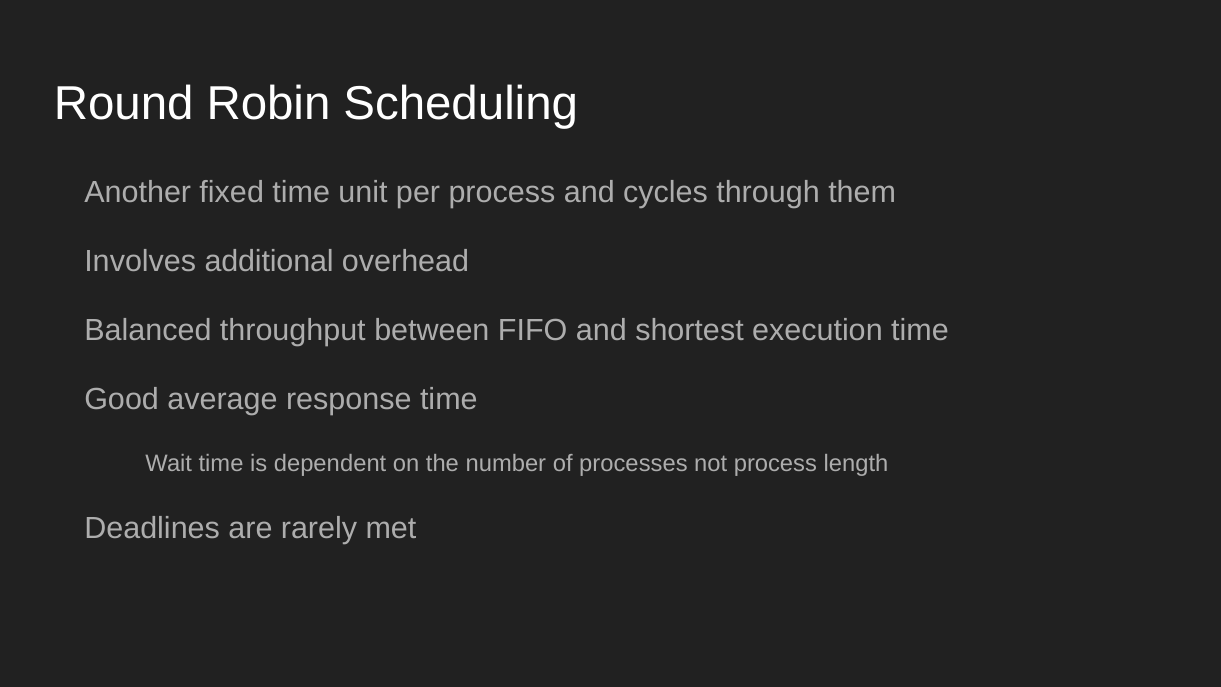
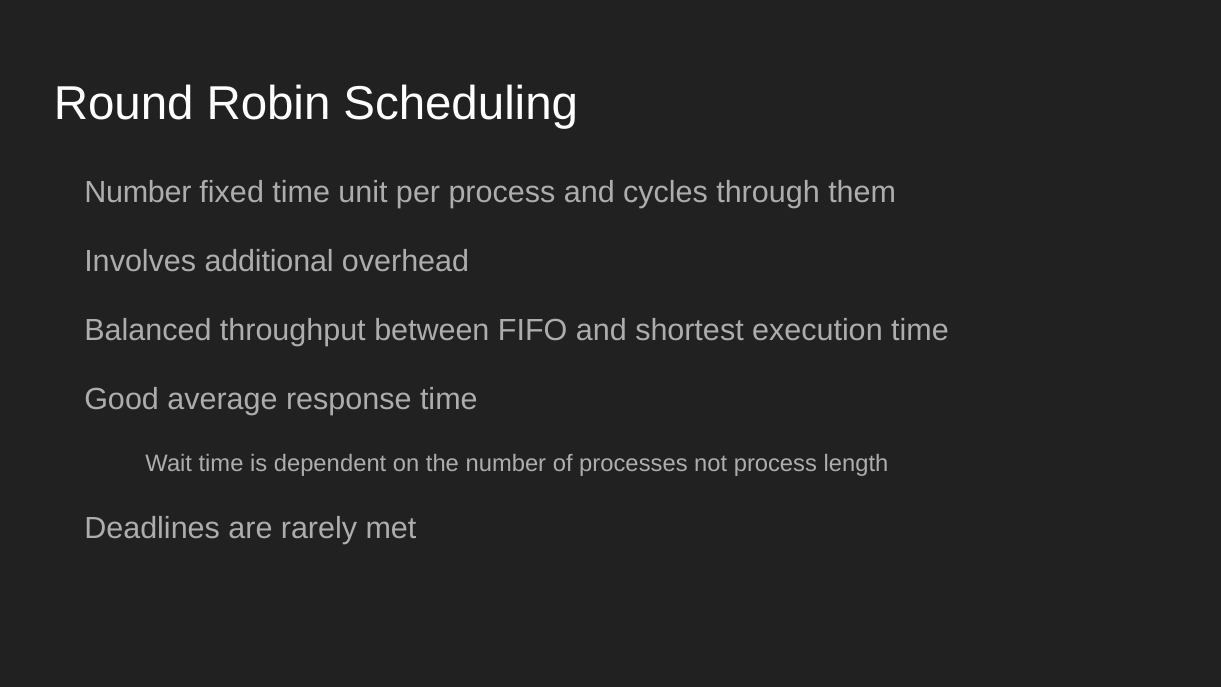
Another: Another -> Number (138, 192)
